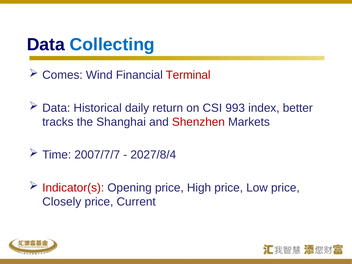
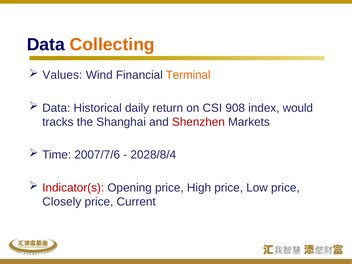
Collecting colour: blue -> orange (112, 45)
Comes: Comes -> Values (62, 75)
Terminal colour: red -> orange (188, 75)
993: 993 -> 908 (235, 108)
better: better -> would (298, 108)
2007/7/7: 2007/7/7 -> 2007/7/6 (97, 155)
2027/8/4: 2027/8/4 -> 2028/8/4 (153, 155)
